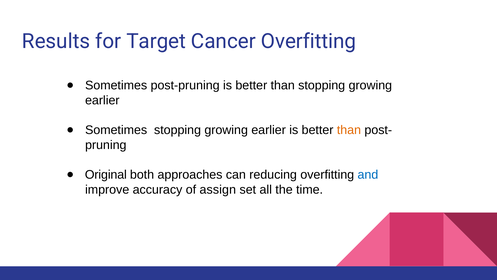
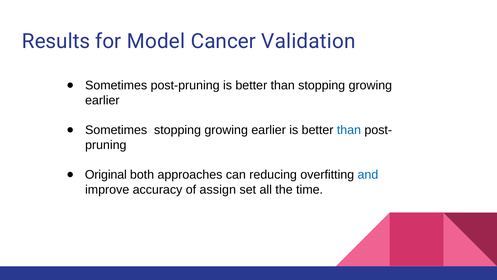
Target: Target -> Model (156, 41)
Cancer Overfitting: Overfitting -> Validation (308, 41)
than colour: orange -> blue (349, 130)
